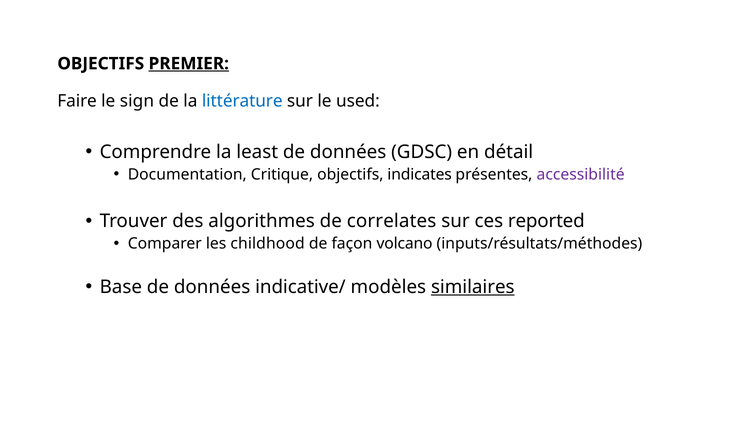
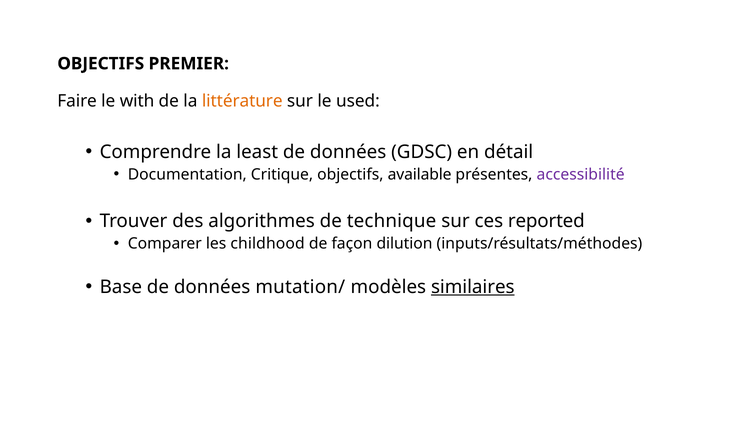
PREMIER underline: present -> none (189, 64)
sign: sign -> with (137, 101)
littérature colour: blue -> orange (242, 101)
indicates: indicates -> available (420, 174)
correlates: correlates -> technique (392, 221)
volcano: volcano -> dilution (405, 244)
indicative/: indicative/ -> mutation/ (300, 287)
